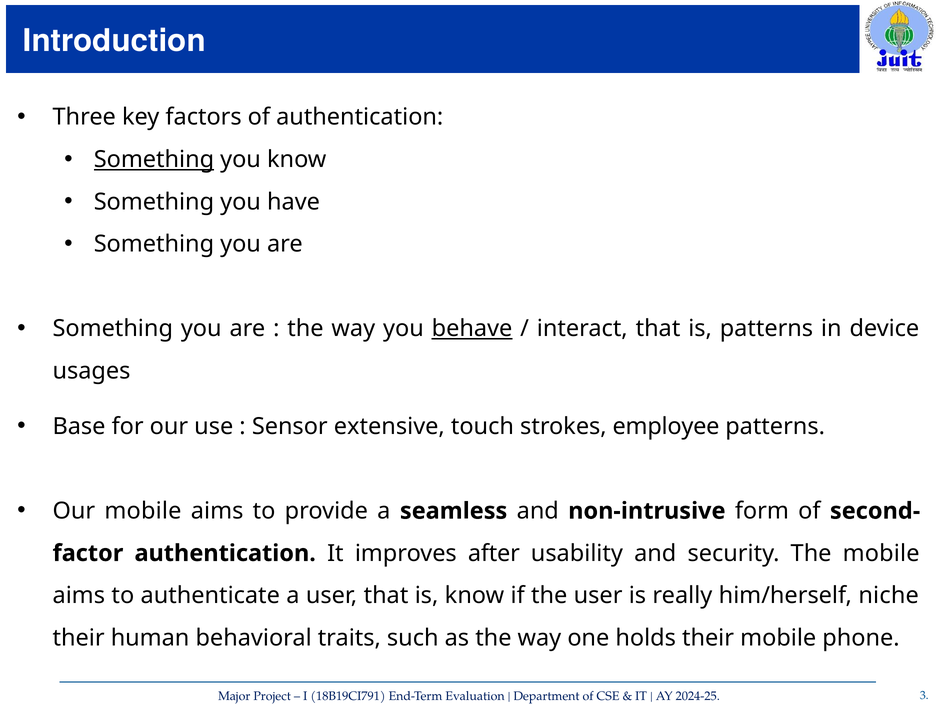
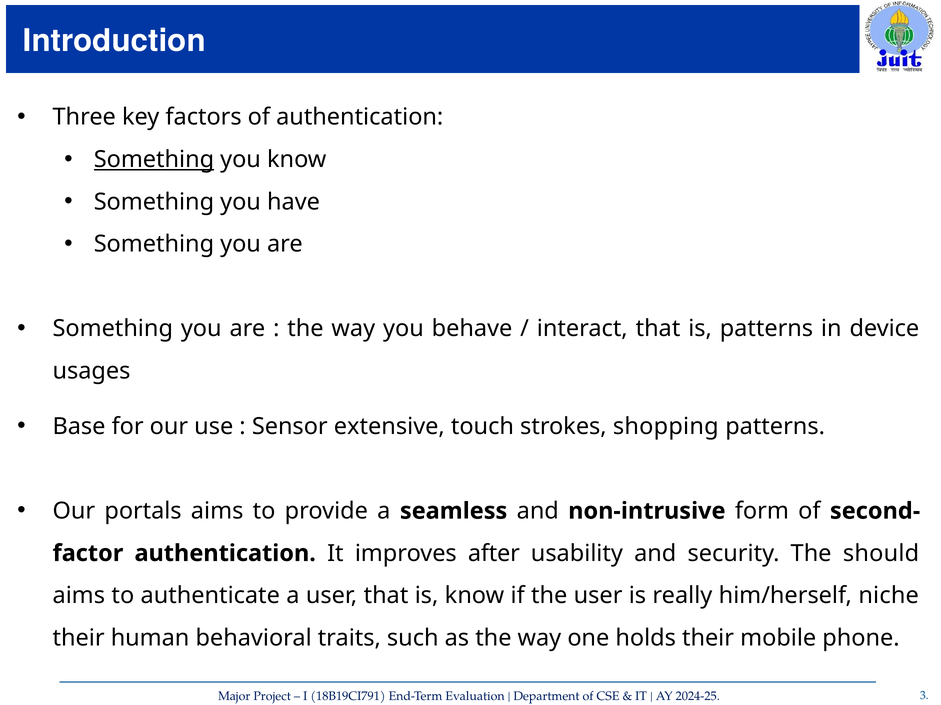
behave underline: present -> none (472, 329)
employee: employee -> shopping (666, 427)
Our mobile: mobile -> portals (143, 512)
The mobile: mobile -> should (881, 554)
